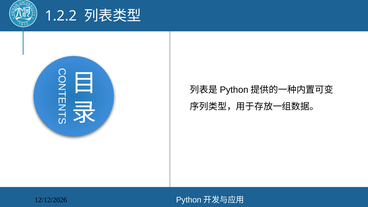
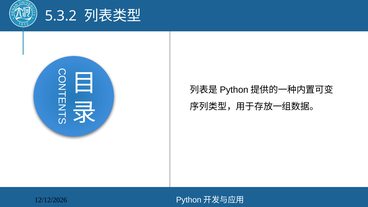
1.2.2: 1.2.2 -> 5.3.2 (61, 16)
